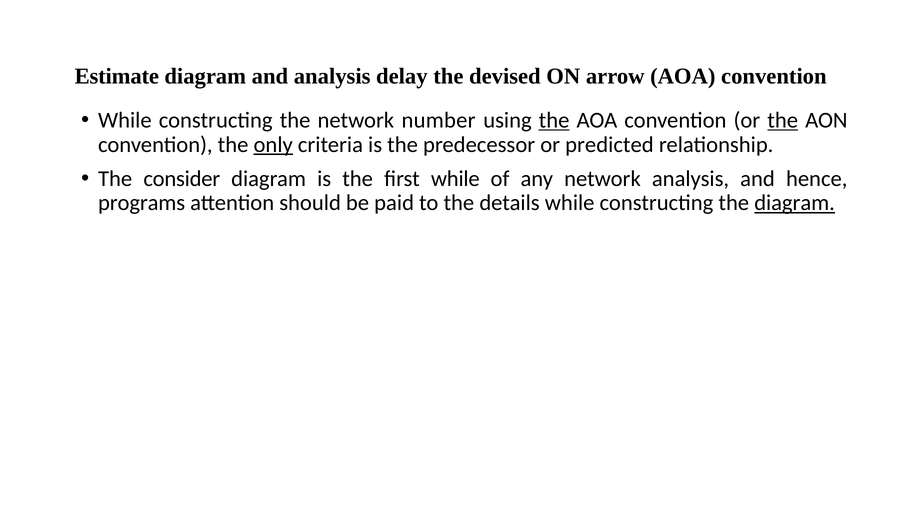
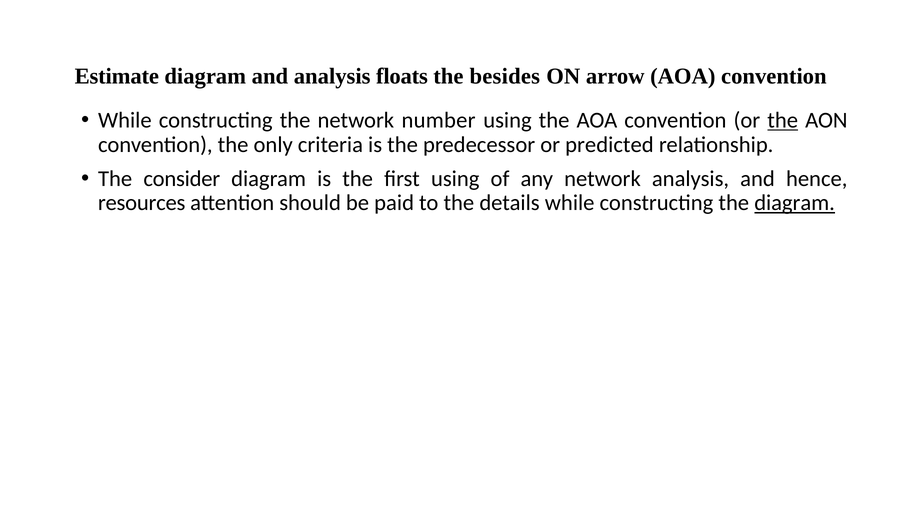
delay: delay -> floats (402, 76)
devised: devised -> besides (505, 76)
the underline: present -> none (554, 120)
only underline: present -> none (273, 145)
first while: while -> using (455, 179)
programs: programs -> resources (142, 203)
